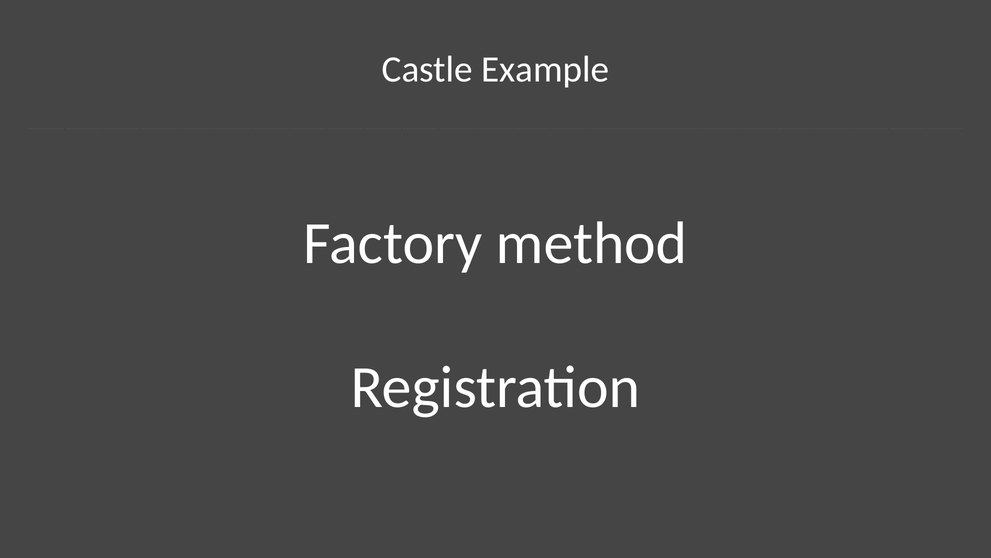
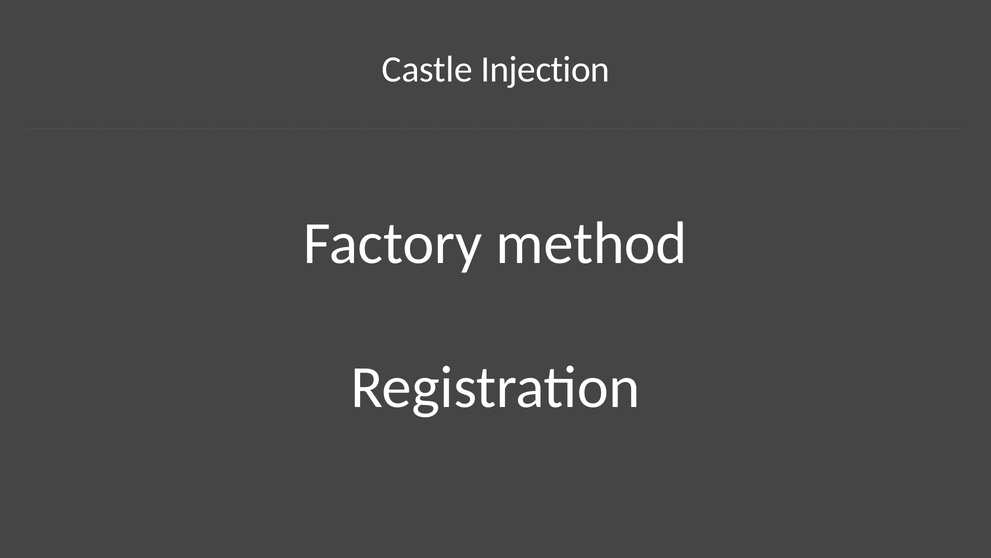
Example: Example -> Injection (545, 69)
